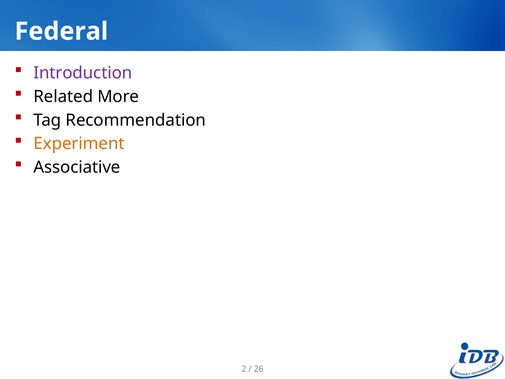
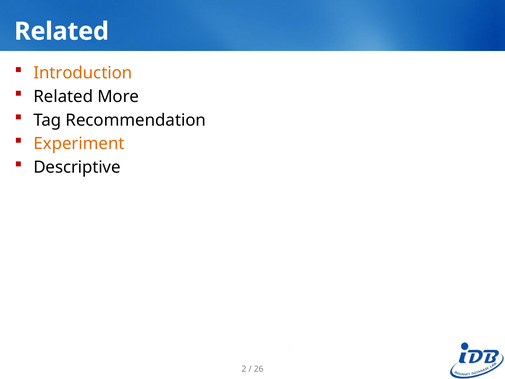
Federal: Federal -> Related (62, 31)
Introduction colour: purple -> orange (83, 73)
Associative: Associative -> Descriptive (77, 167)
